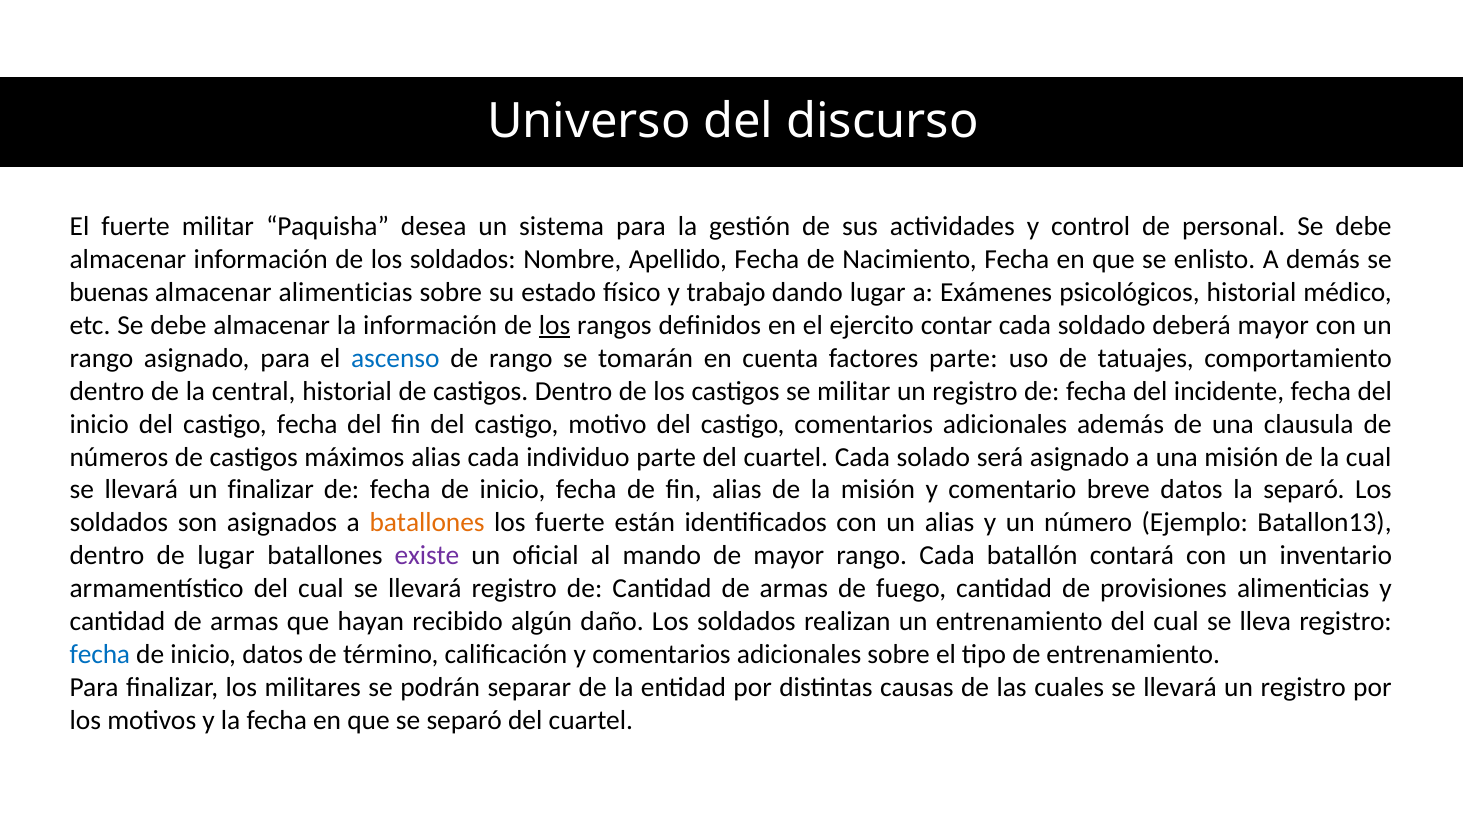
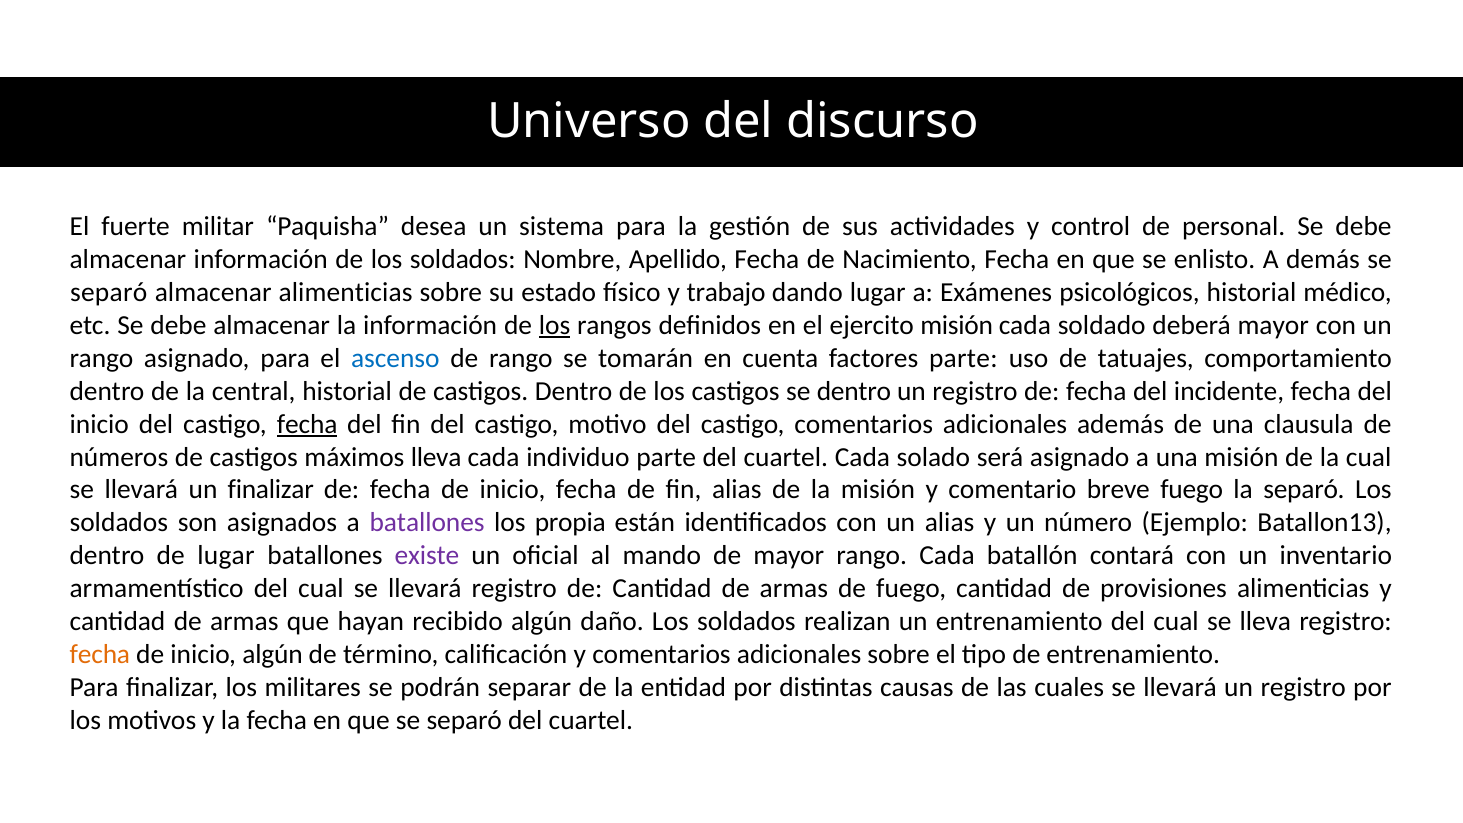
buenas: buenas -> separó (109, 292)
ejercito contar: contar -> misión (957, 325)
se militar: militar -> dentro (854, 391)
fecha underline: none -> present (307, 424)
máximos alias: alias -> lleva (436, 457)
breve datos: datos -> fuego (1192, 490)
batallones colour: orange -> purple (427, 523)
los fuerte: fuerte -> propia (570, 523)
fecha colour: blue -> orange (100, 654)
inicio datos: datos -> algún (273, 654)
